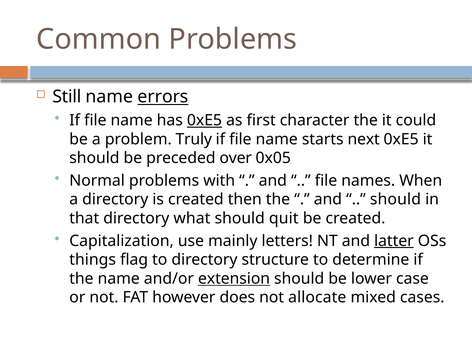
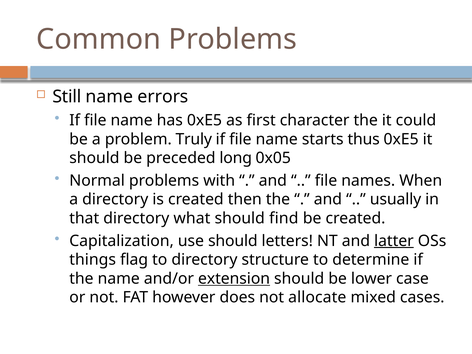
errors underline: present -> none (163, 97)
0xE5 underline: present -> none (204, 120)
next: next -> thus (364, 139)
over: over -> long (236, 158)
should: should -> usually (396, 199)
quit: quit -> find (284, 218)
use mainly: mainly -> should (233, 241)
